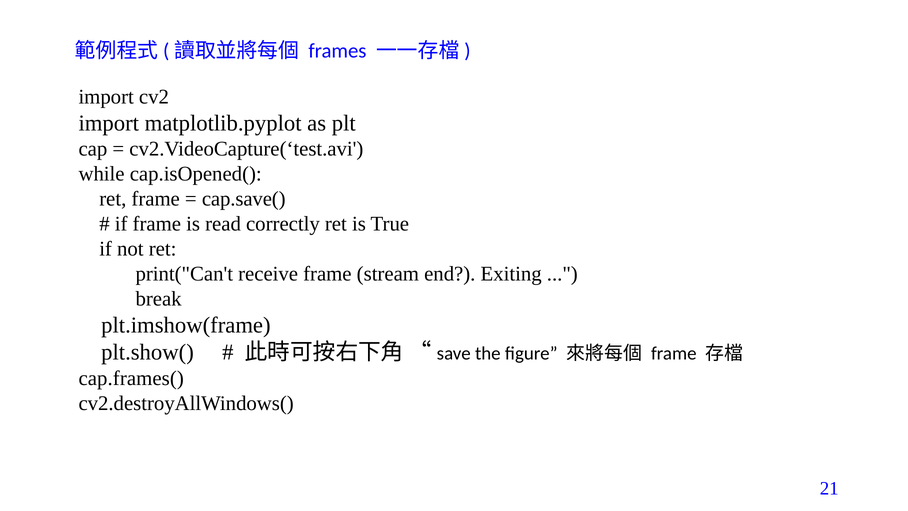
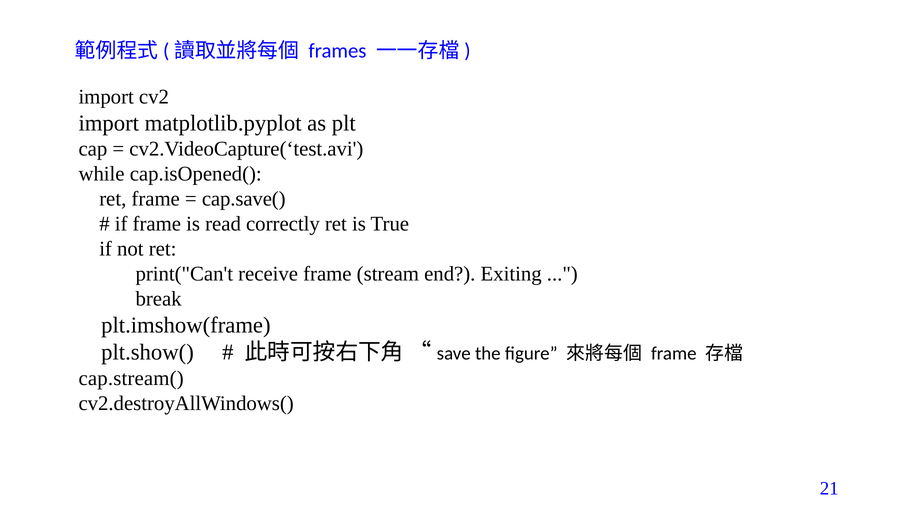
cap.frames(: cap.frames( -> cap.stream( (131, 378)
